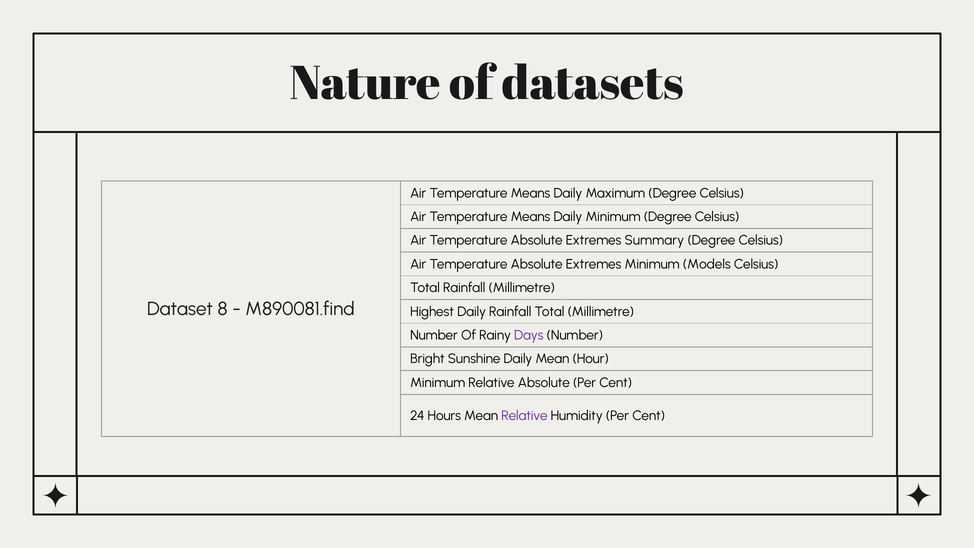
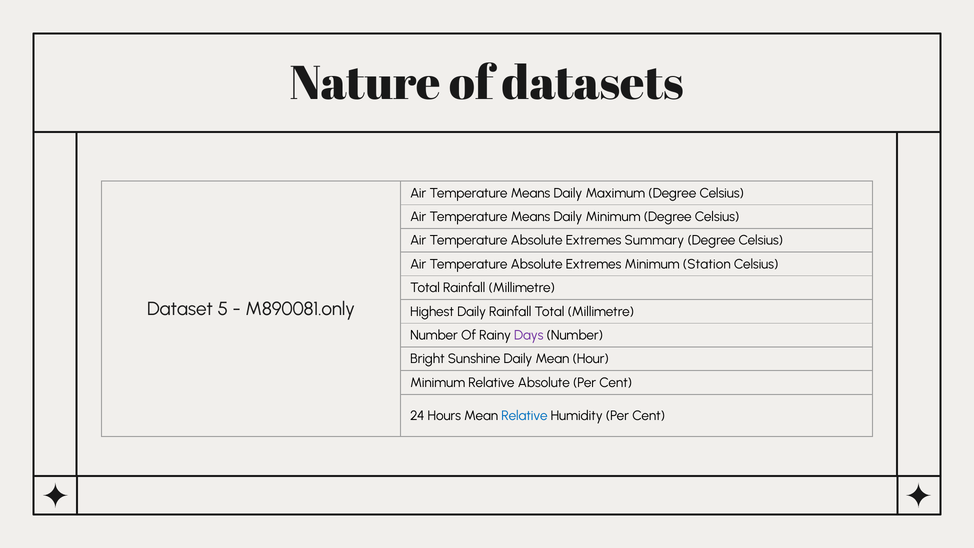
Models: Models -> Station (707, 264)
8: 8 -> 5 (223, 309)
M890081.find: M890081.find -> M890081.only (300, 309)
Relative colour: purple -> blue (524, 416)
